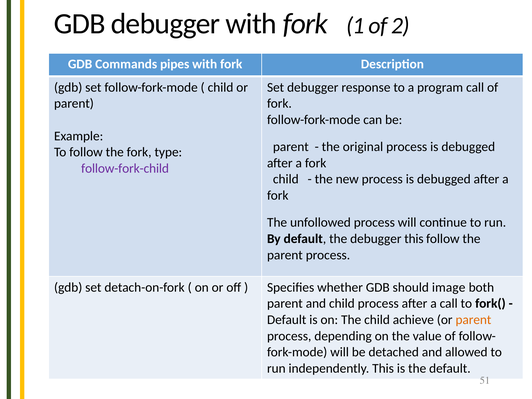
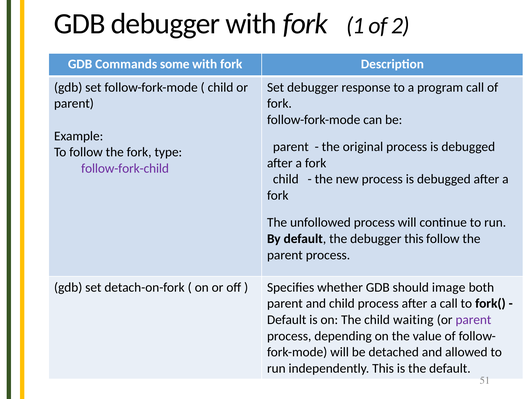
pipes: pipes -> some (175, 64)
achieve: achieve -> waiting (413, 320)
parent colour: orange -> purple (473, 320)
